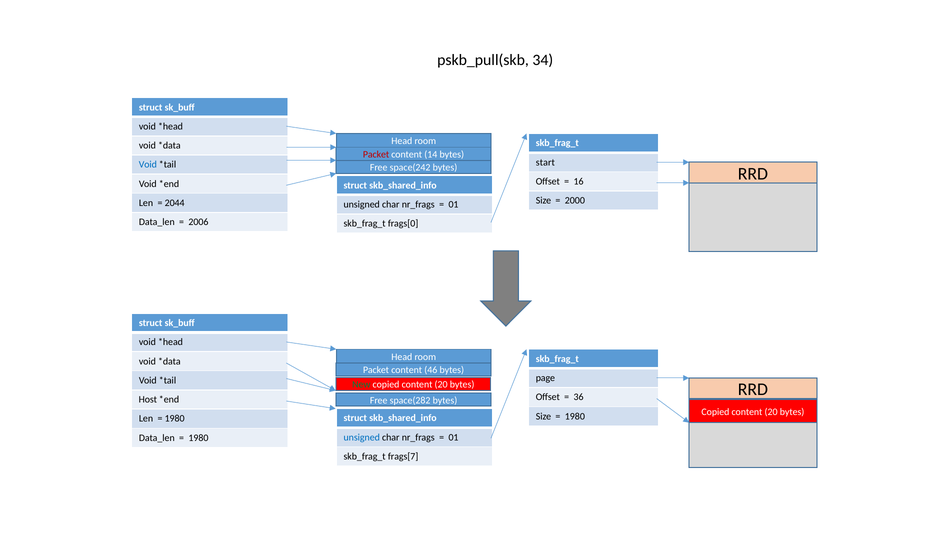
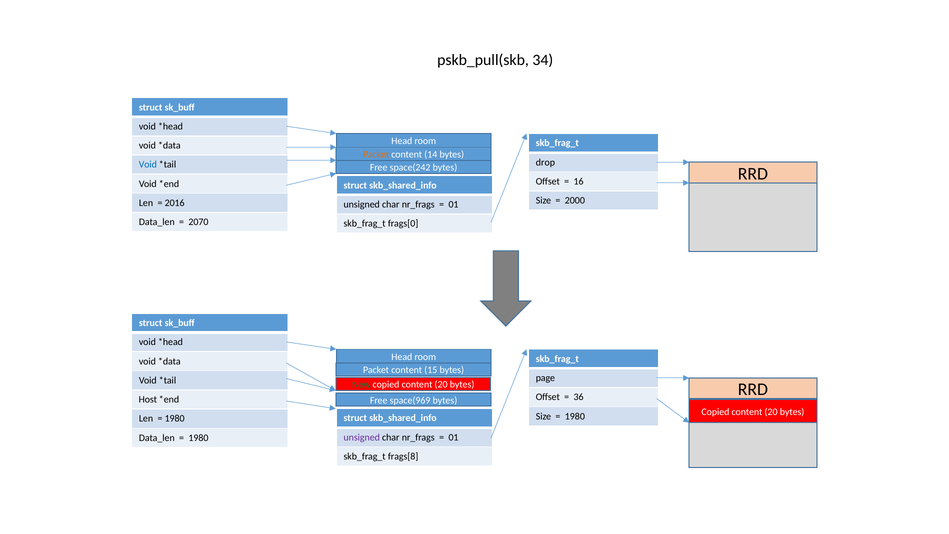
Packet colour: red -> orange (376, 154)
start: start -> drop (545, 162)
2044: 2044 -> 2016 (175, 203)
2006: 2006 -> 2070 (198, 222)
46: 46 -> 15 (431, 370)
space(282: space(282 -> space(969 (410, 400)
unsigned colour: blue -> purple (362, 437)
frags[7: frags[7 -> frags[8 (403, 456)
